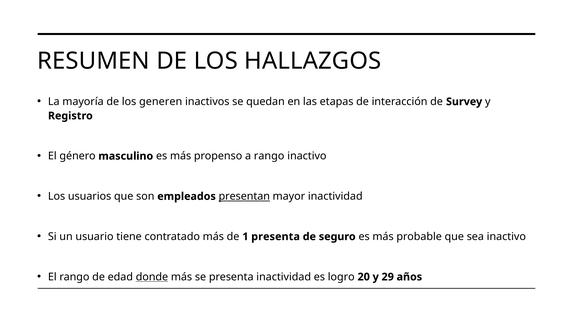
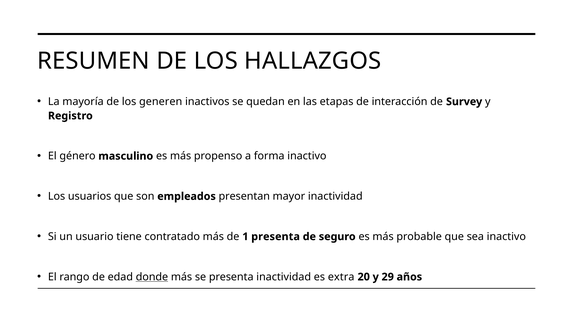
a rango: rango -> forma (269, 156)
presentan underline: present -> none (244, 197)
logro: logro -> extra (341, 277)
